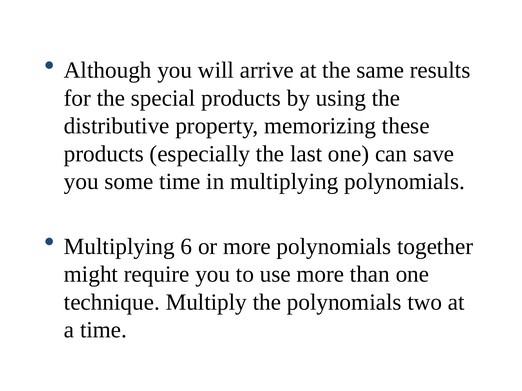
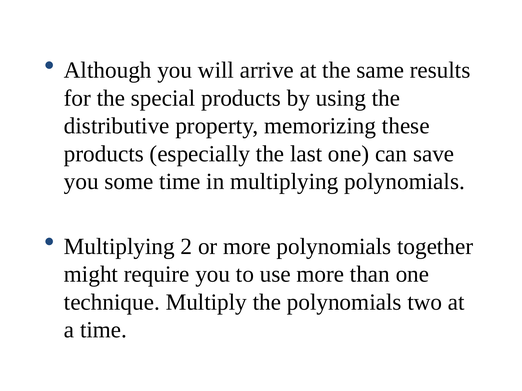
6: 6 -> 2 (186, 247)
